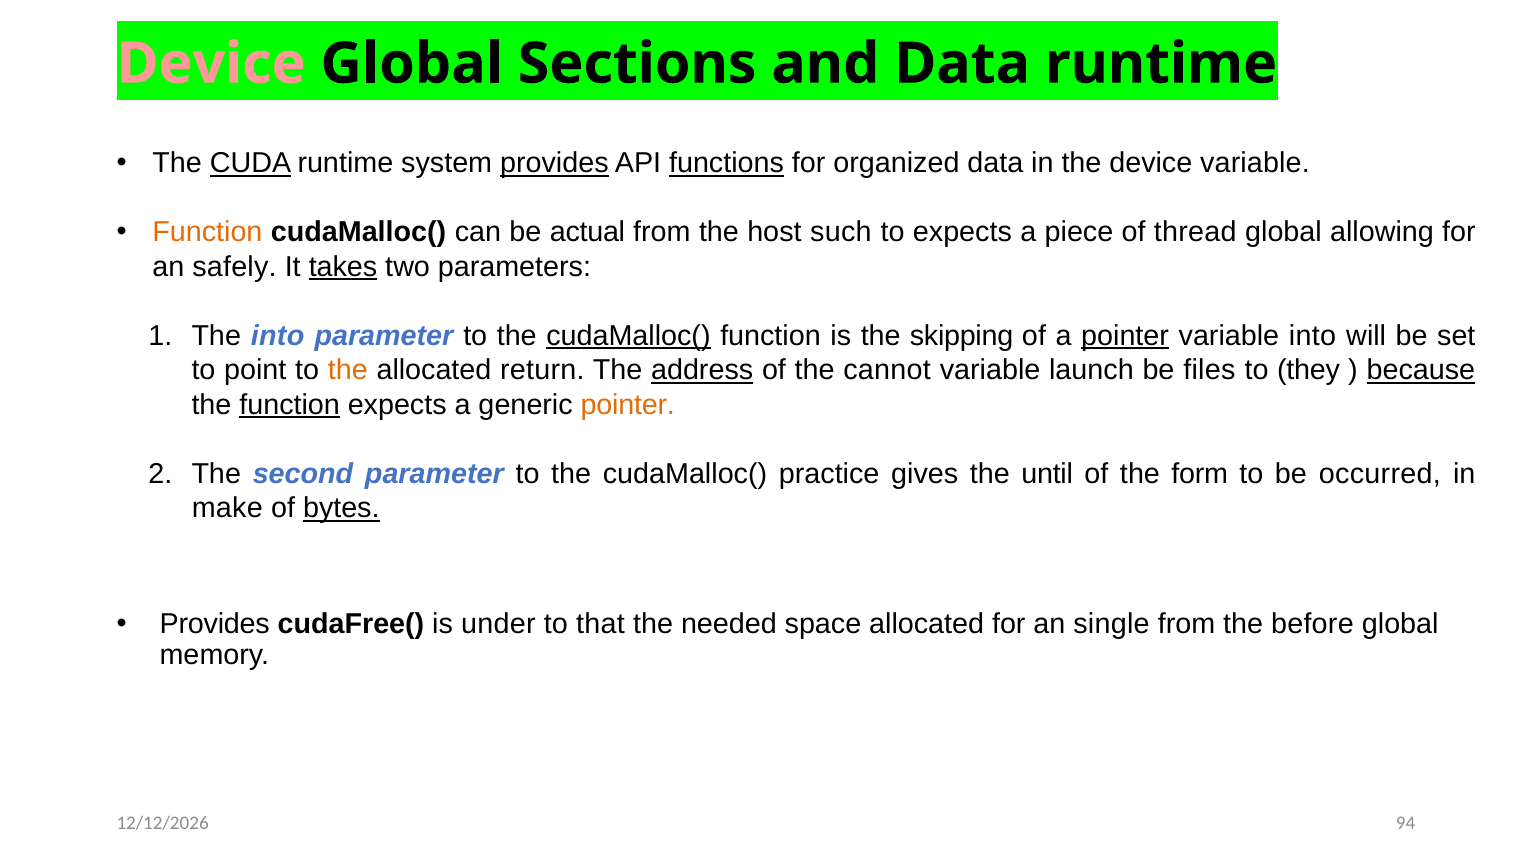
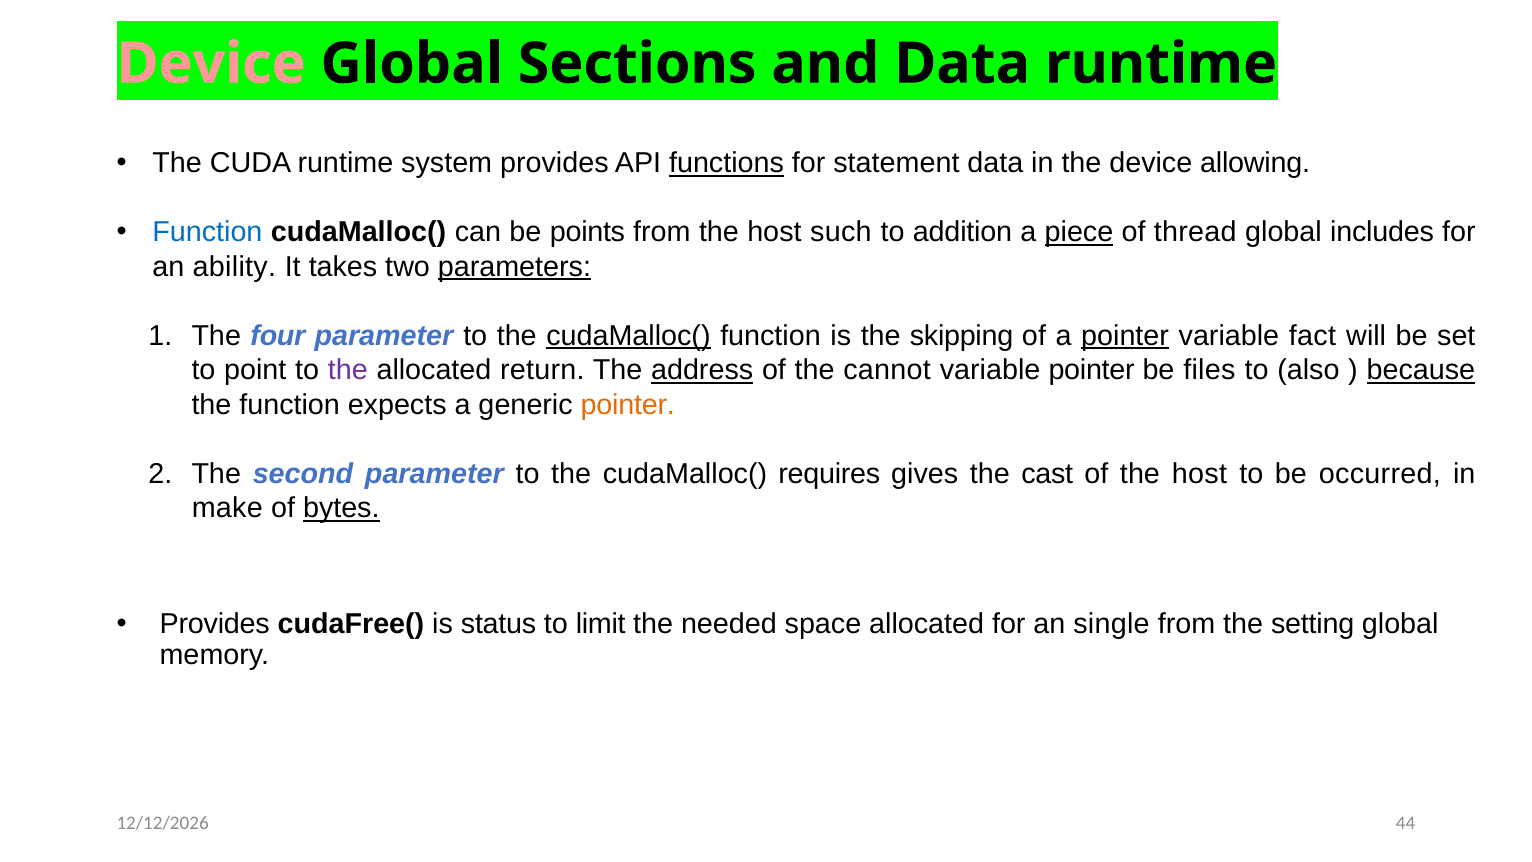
CUDA underline: present -> none (251, 163)
provides underline: present -> none (554, 163)
organized: organized -> statement (896, 163)
device variable: variable -> allowing (1255, 163)
Function colour: orange -> blue (207, 232)
actual: actual -> points (587, 232)
to expects: expects -> addition (963, 232)
piece underline: none -> present (1079, 232)
allowing: allowing -> includes (1382, 232)
safely: safely -> ability (234, 267)
takes underline: present -> none (343, 267)
parameters underline: none -> present (514, 267)
The into: into -> four (278, 336)
variable into: into -> fact (1312, 336)
the colour: orange -> purple (348, 370)
variable launch: launch -> pointer (1092, 370)
they: they -> also (1308, 370)
function underline: present -> none (290, 405)
practice: practice -> requires (829, 474)
until: until -> cast (1047, 474)
of the form: form -> host (1199, 474)
under: under -> status (499, 624)
that: that -> limit (601, 624)
before: before -> setting (1313, 624)
94: 94 -> 44 (1406, 823)
